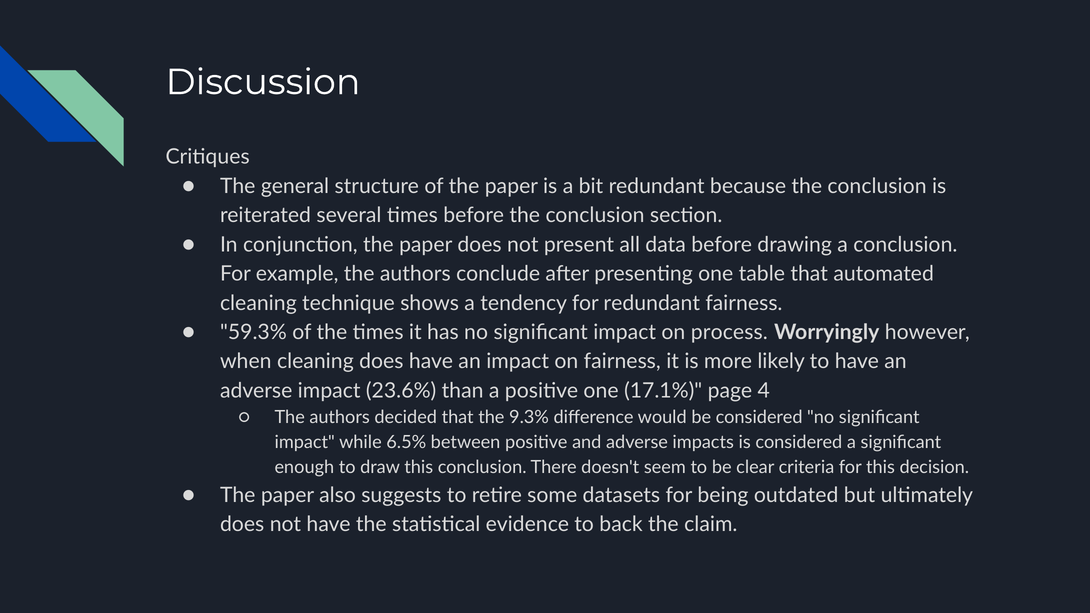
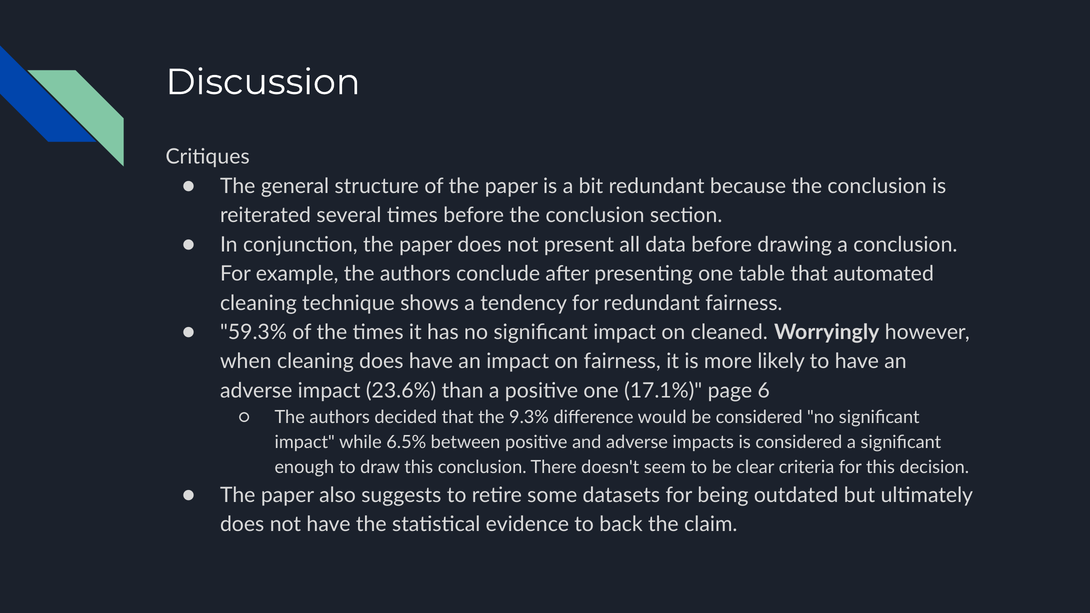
process: process -> cleaned (729, 332)
4: 4 -> 6 (764, 391)
